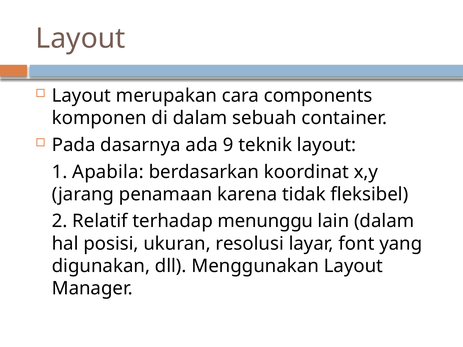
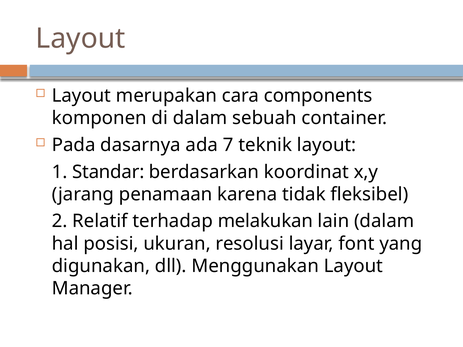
9: 9 -> 7 (228, 145)
Apabila: Apabila -> Standar (108, 172)
menunggu: menunggu -> melakukan (265, 221)
